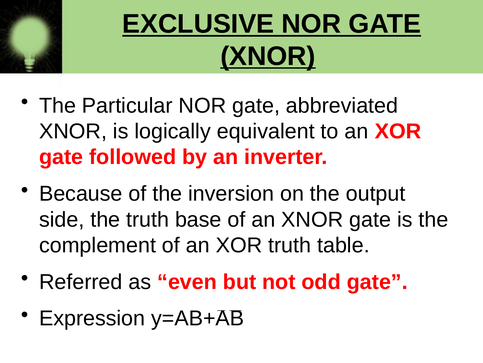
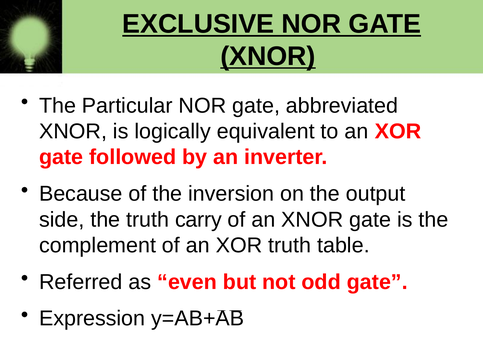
base: base -> carry (198, 219)
